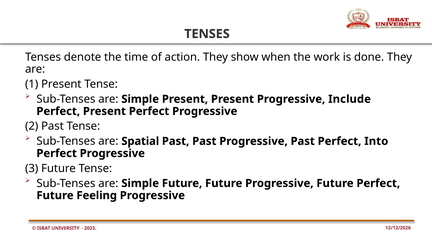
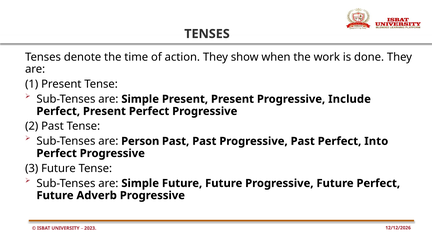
Spatial: Spatial -> Person (140, 141)
Feeling: Feeling -> Adverb (97, 195)
